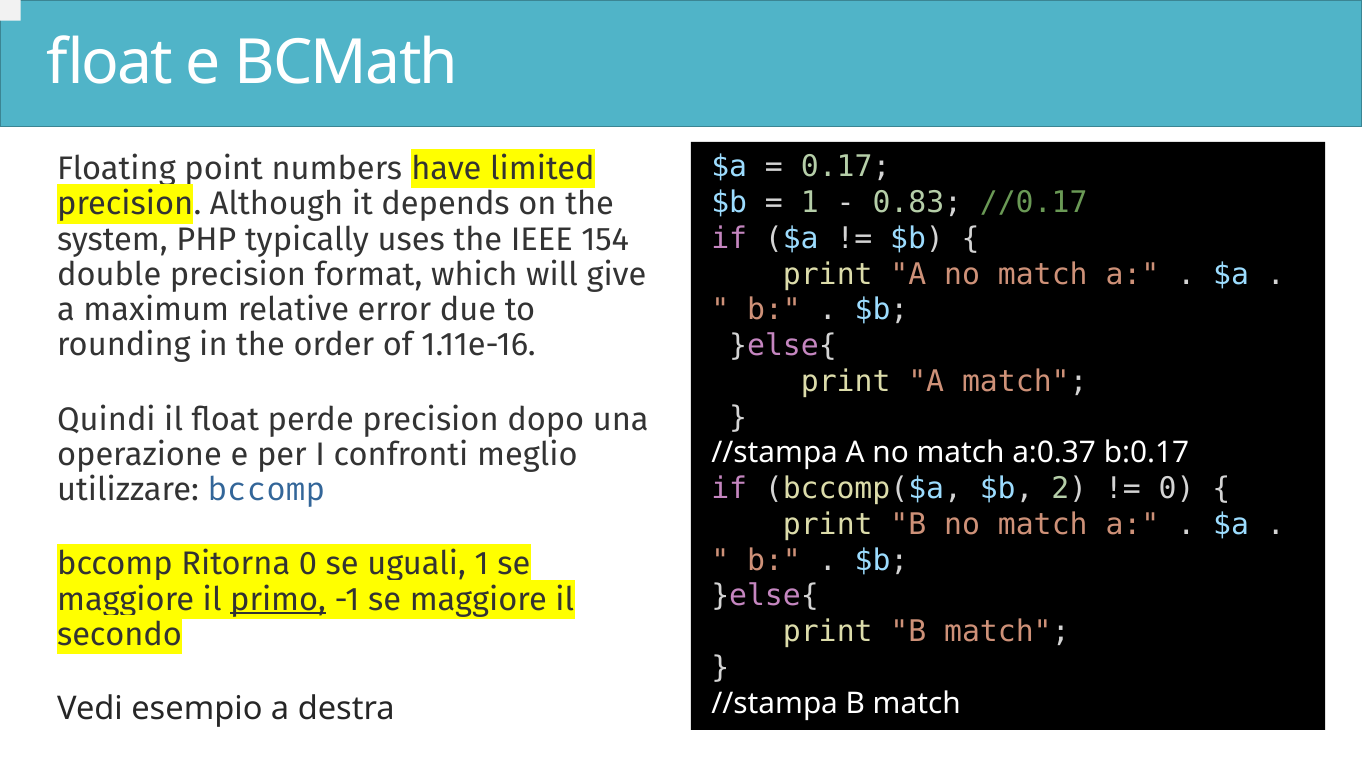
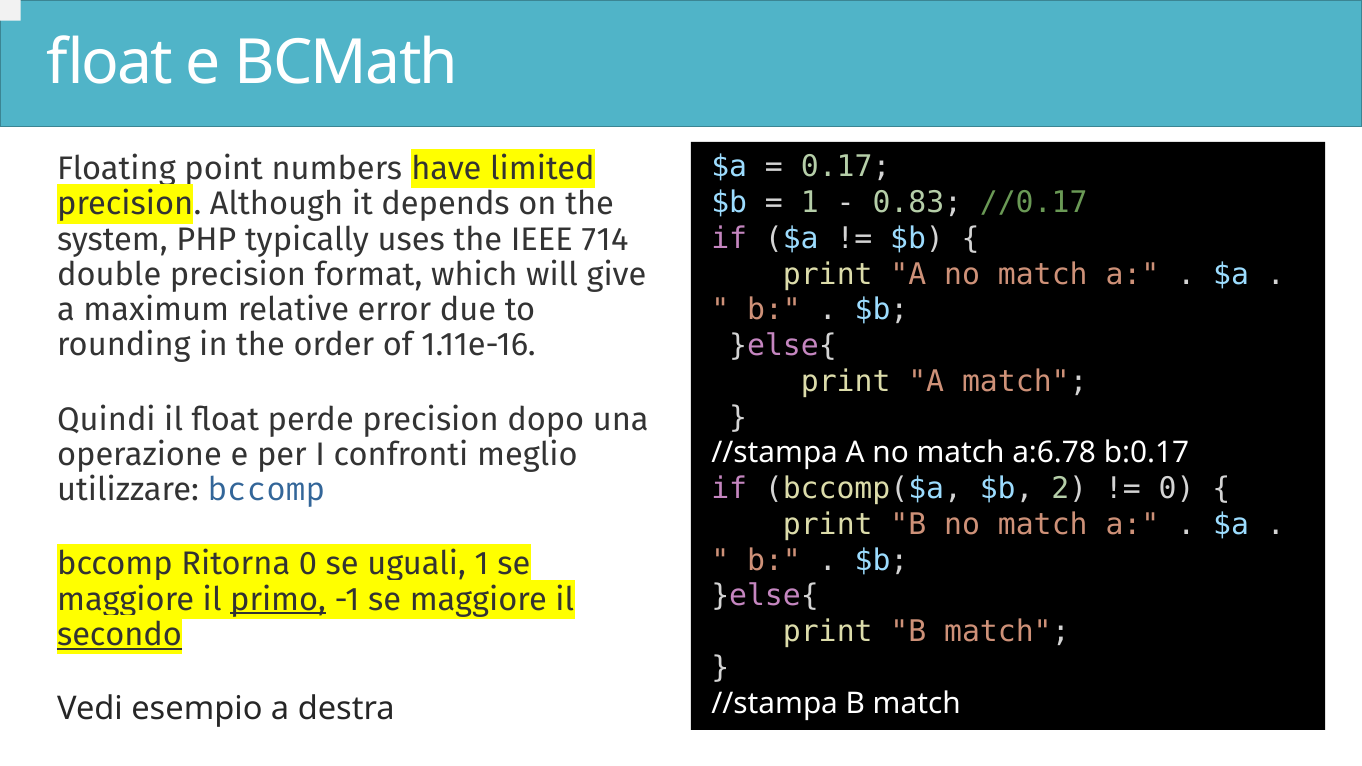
154: 154 -> 714 (605, 239)
a:0.37: a:0.37 -> a:6.78 (1054, 453)
secondo underline: none -> present (120, 635)
